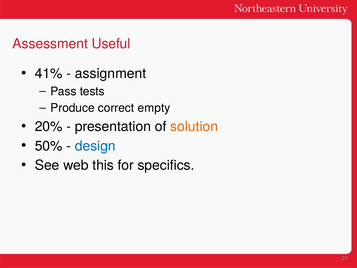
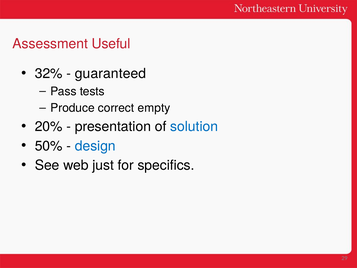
41%: 41% -> 32% (49, 74)
assignment: assignment -> guaranteed (111, 74)
solution colour: orange -> blue (194, 126)
this: this -> just (103, 165)
